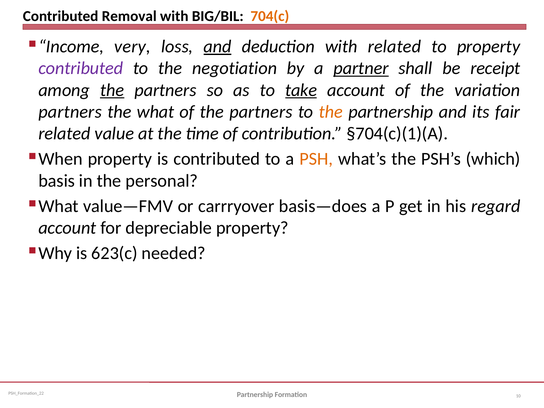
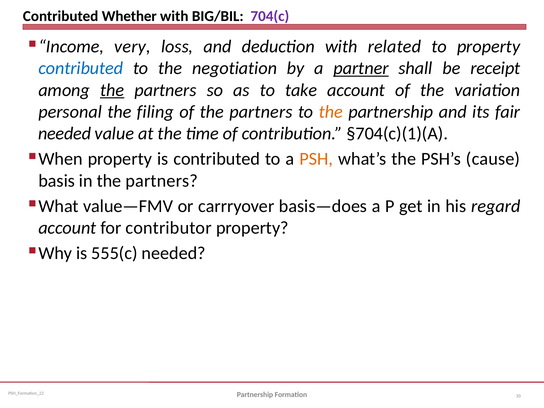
Removal: Removal -> Whether (129, 16)
704(c colour: orange -> purple (270, 16)
and underline: present -> none (218, 47)
contributed colour: purple -> blue (81, 68)
take underline: present -> none (301, 90)
partners: partners -> personal (70, 112)
what: what -> filing (155, 112)
related: related -> needed (65, 134)
which: which -> cause (493, 159)
in the personal: personal -> partners (162, 181)
depreciable: depreciable -> contributor (169, 228)
623(c: 623(c -> 555(c (114, 253)
